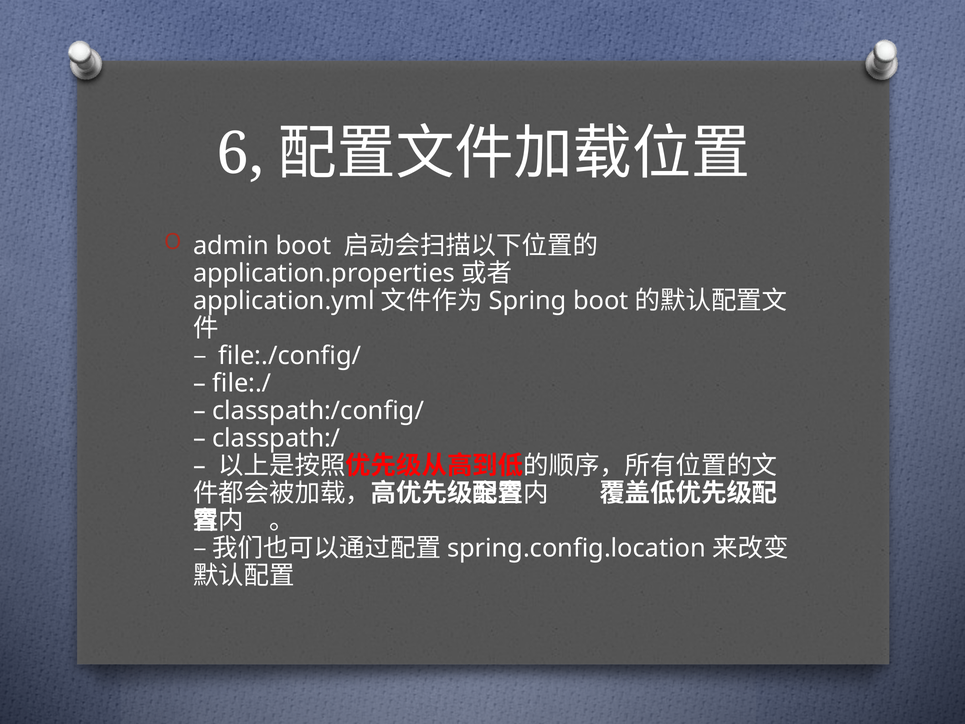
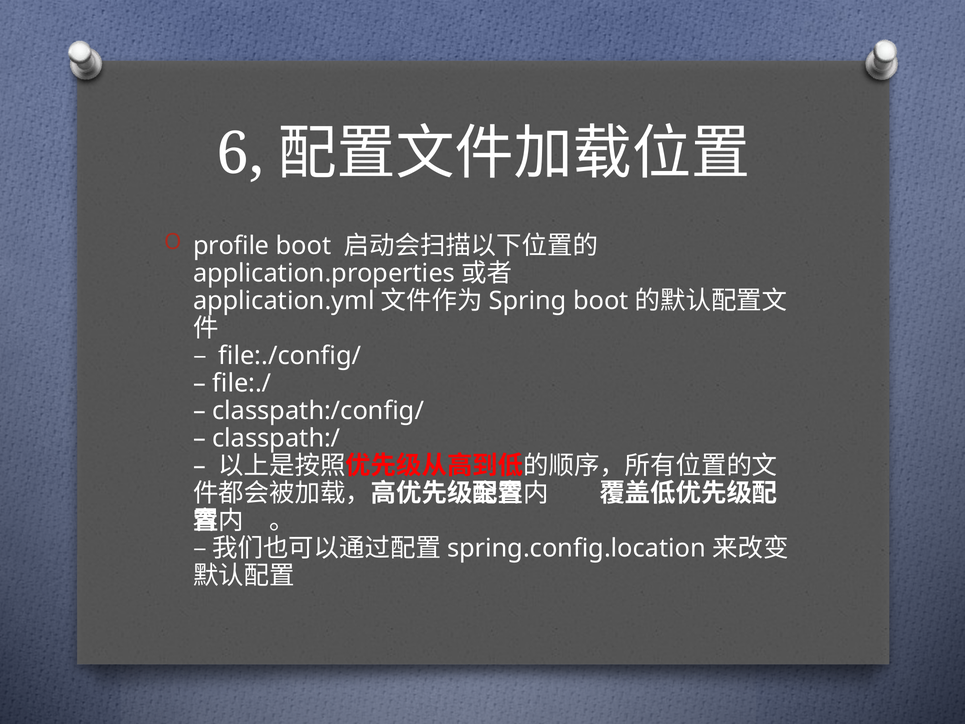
admin: admin -> profile (231, 246)
